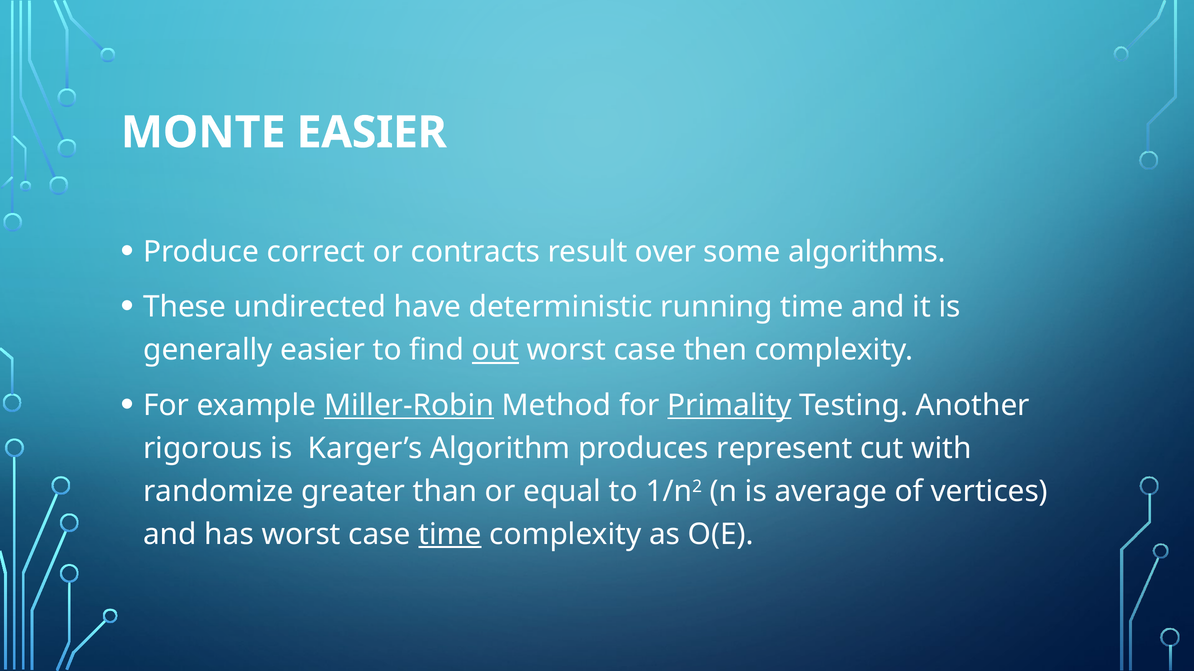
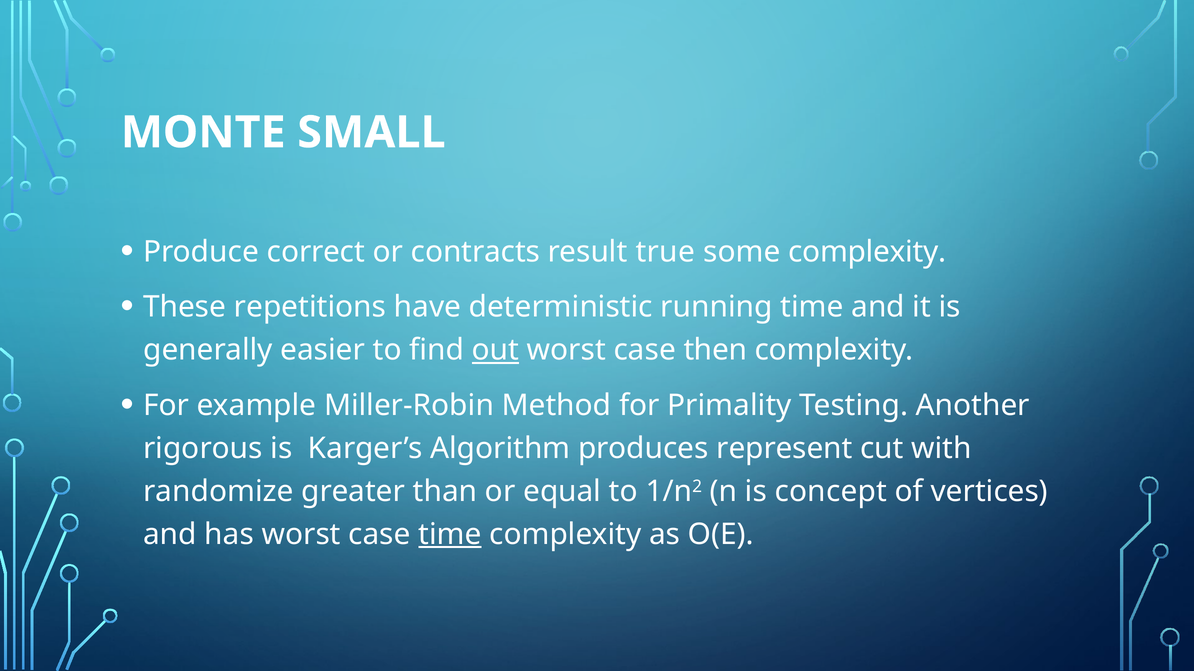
MONTE EASIER: EASIER -> SMALL (371, 133)
over: over -> true (665, 252)
some algorithms: algorithms -> complexity (867, 252)
undirected: undirected -> repetitions (310, 307)
Miller-Robin underline: present -> none (409, 406)
Primality underline: present -> none (729, 406)
average: average -> concept (831, 492)
